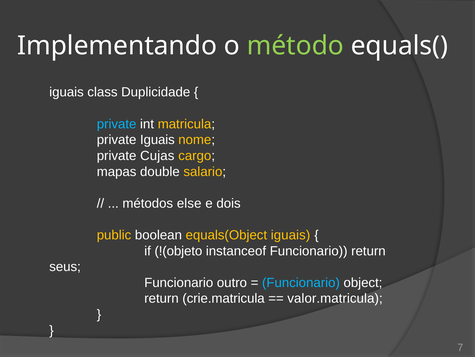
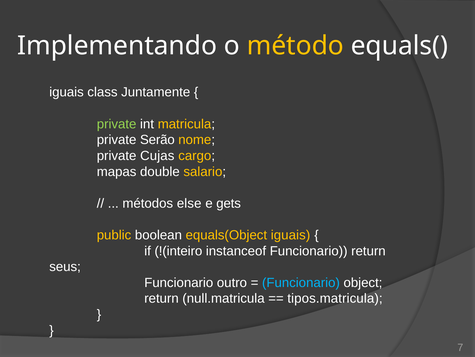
método colour: light green -> yellow (295, 46)
Duplicidade: Duplicidade -> Juntamente (156, 92)
private colour: light blue -> light green (117, 124)
private Iguais: Iguais -> Serão (157, 140)
dois: dois -> gets (229, 203)
!(objeto: !(objeto -> !(inteiro (178, 250)
crie.matricula: crie.matricula -> null.matricula (224, 298)
valor.matricula: valor.matricula -> tipos.matricula (335, 298)
